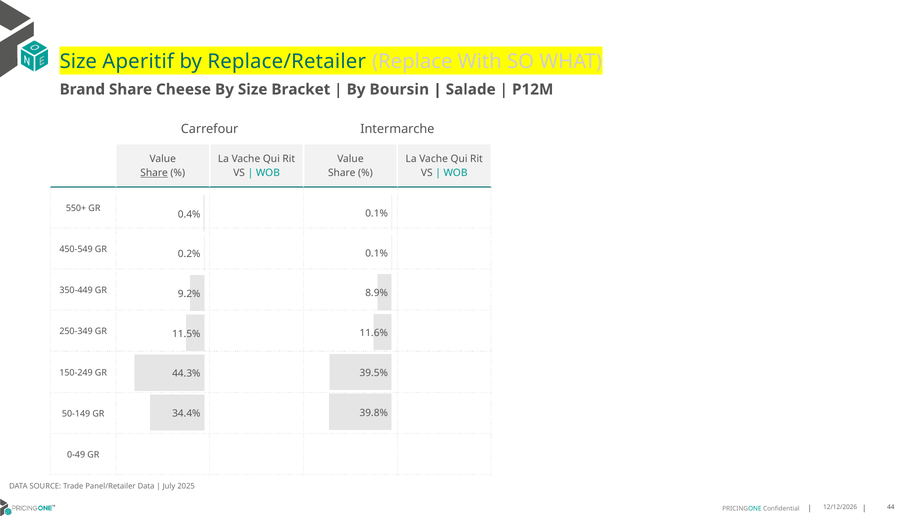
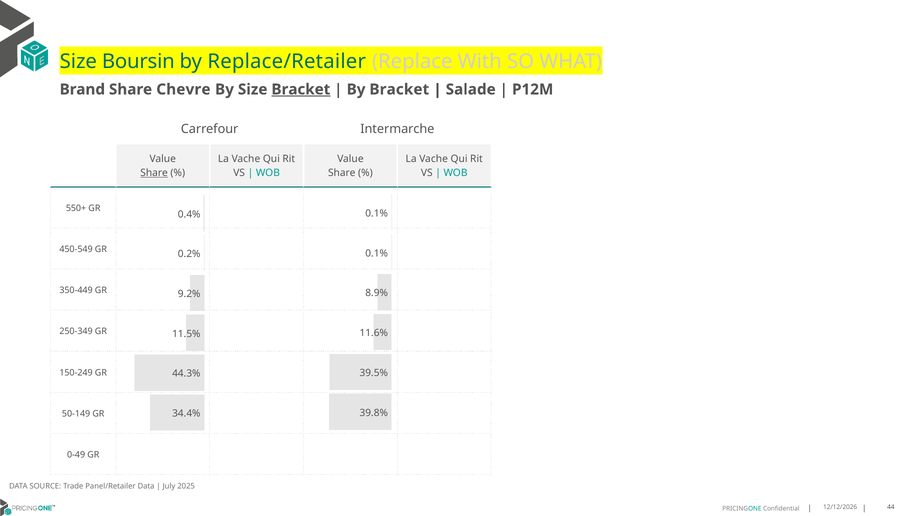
Aperitif: Aperitif -> Boursin (138, 62)
Cheese: Cheese -> Chevre (183, 89)
Bracket underline: none -> present (301, 89)
By Boursin: Boursin -> Bracket (399, 89)
